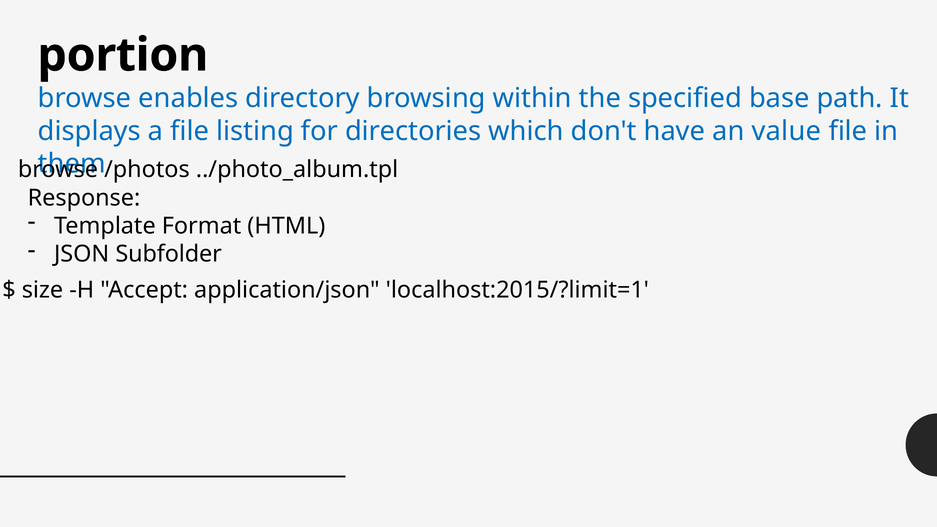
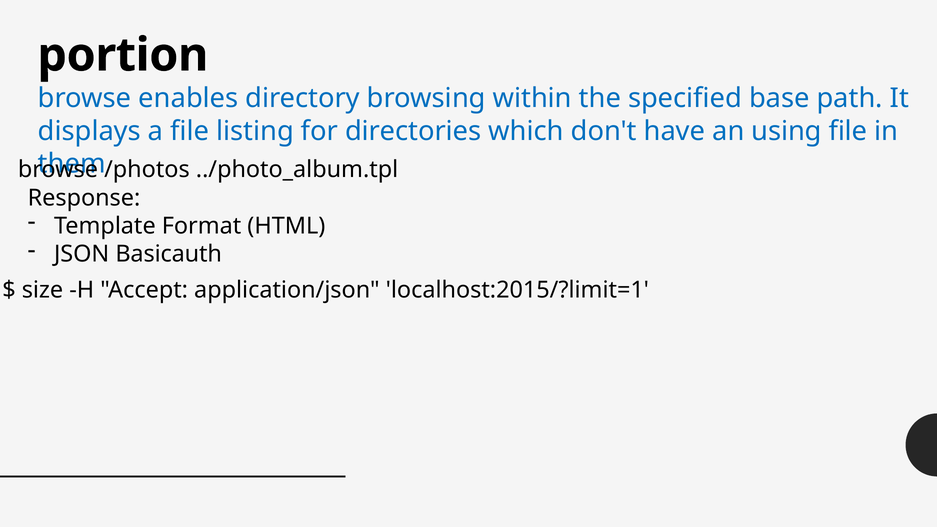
value: value -> using (787, 131)
Subfolder: Subfolder -> Basicauth (169, 254)
